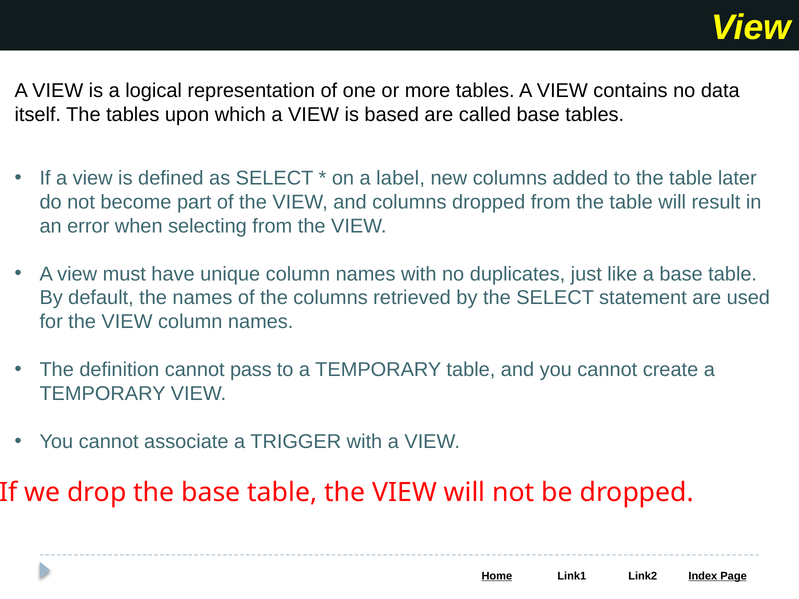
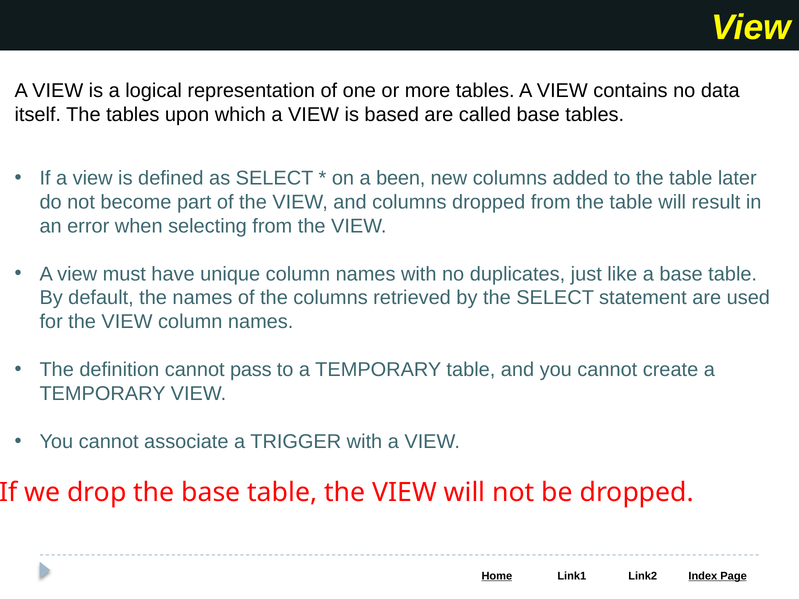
label: label -> been (401, 178)
